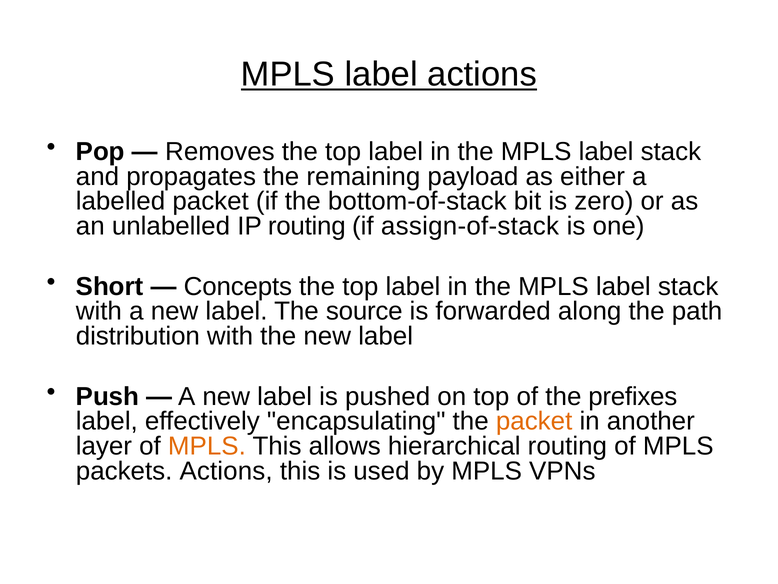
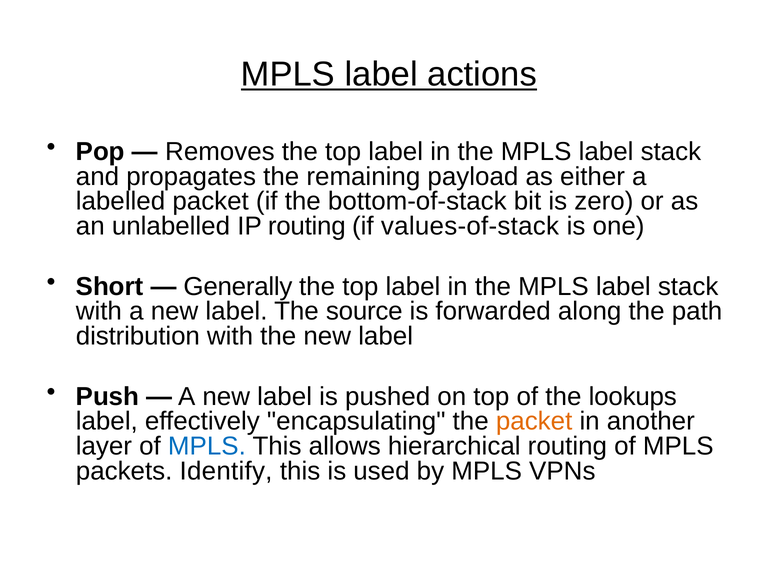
assign-of-stack: assign-of-stack -> values-of-stack (470, 226)
Concepts: Concepts -> Generally (238, 286)
prefixes: prefixes -> lookups (633, 396)
MPLS colour: orange -> blue (207, 446)
packets Actions: Actions -> Identify (226, 471)
